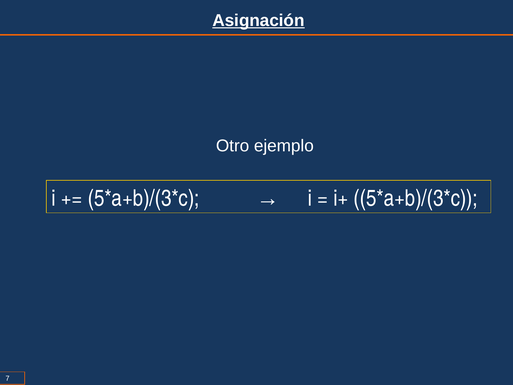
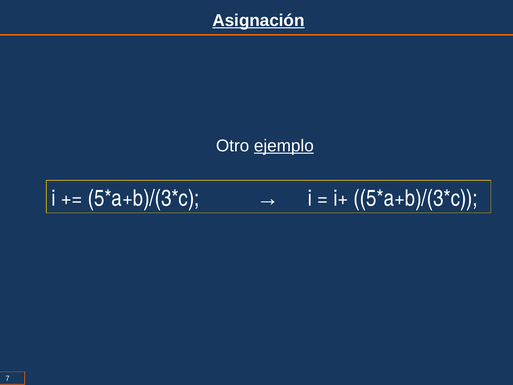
ejemplo underline: none -> present (284, 146)
